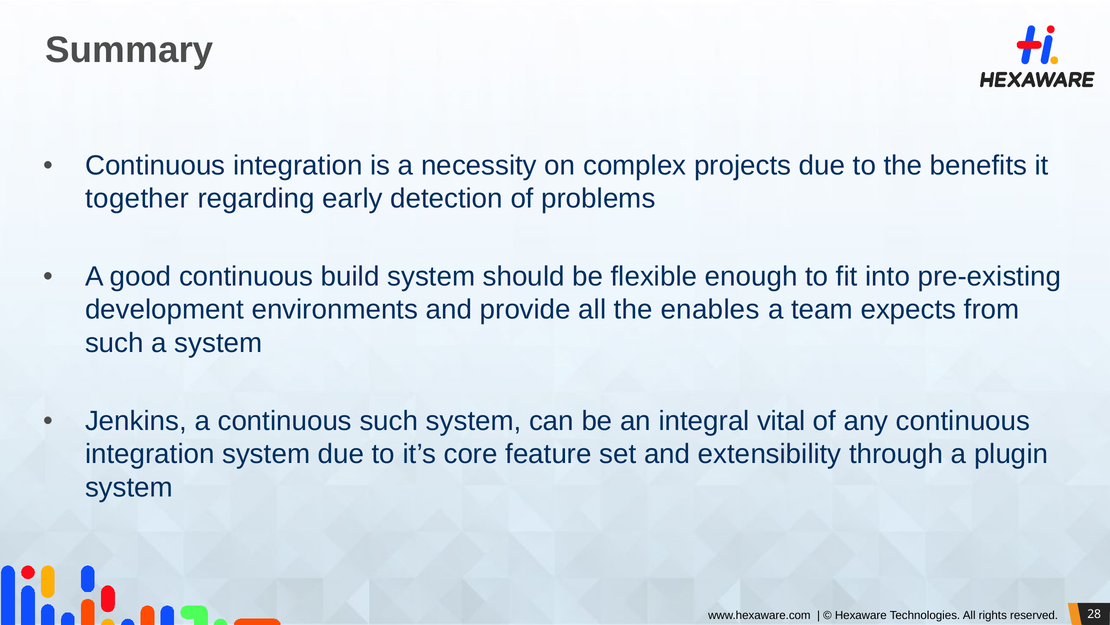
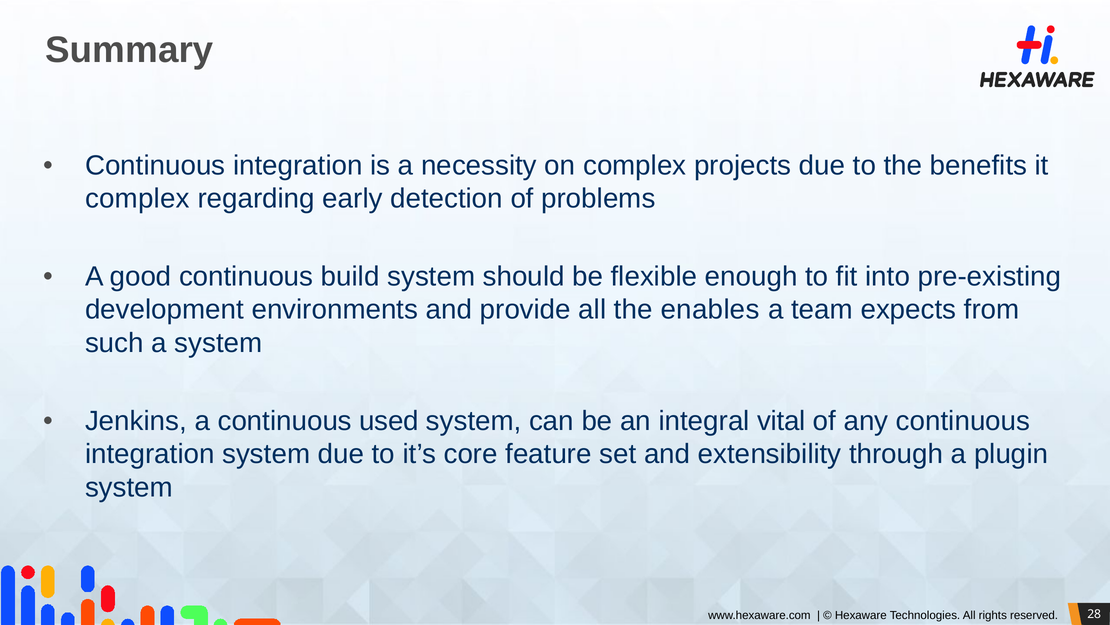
together: together -> complex (137, 199)
continuous such: such -> used (389, 420)
